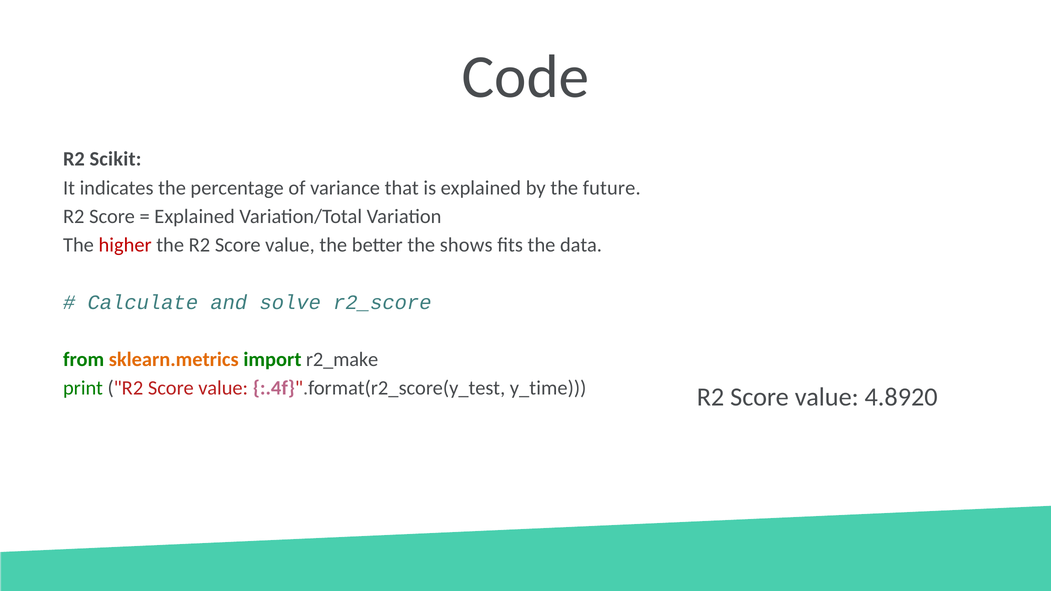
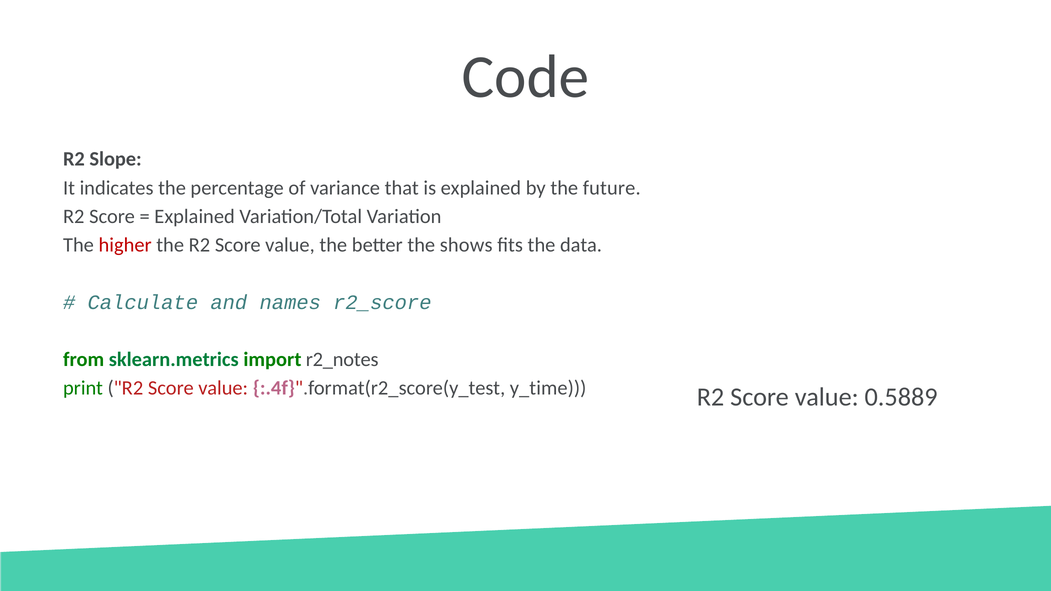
Scikit: Scikit -> Slope (116, 159)
solve: solve -> names (290, 302)
sklearn.metrics colour: orange -> green (174, 360)
r2_make: r2_make -> r2_notes (342, 360)
4.8920: 4.8920 -> 0.5889 (901, 397)
